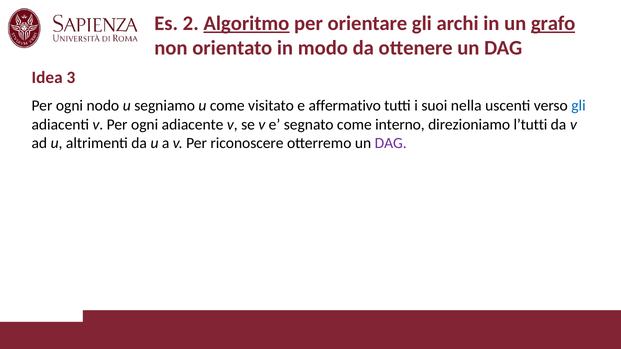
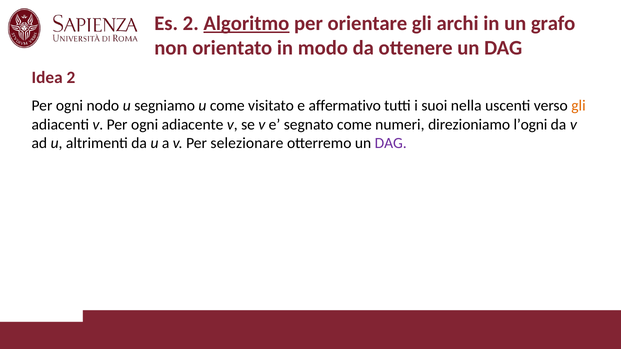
grafo underline: present -> none (553, 23)
Idea 3: 3 -> 2 (71, 78)
gli colour: blue -> orange (578, 106)
interno: interno -> numeri (400, 125)
l’tutti: l’tutti -> l’ogni (530, 125)
riconoscere: riconoscere -> selezionare (247, 143)
